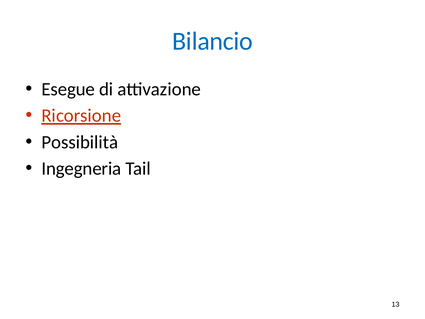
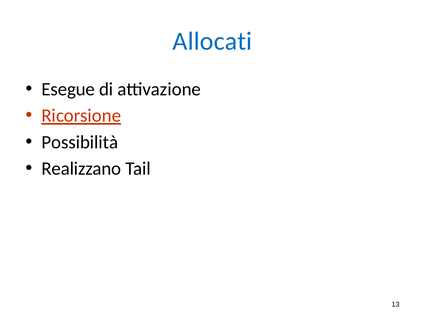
Bilancio: Bilancio -> Allocati (212, 41)
Ingegneria: Ingegneria -> Realizzano (81, 169)
